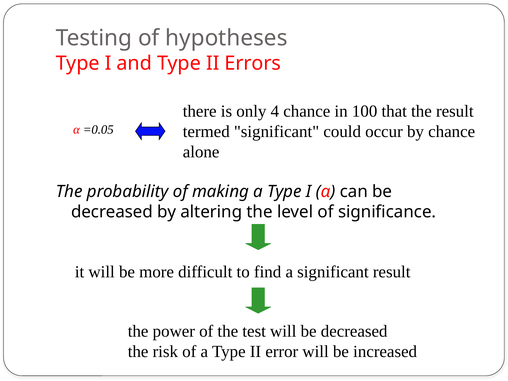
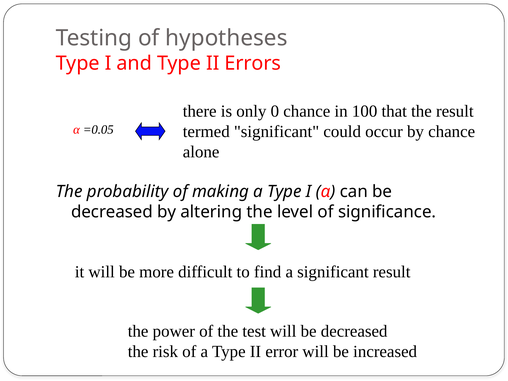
4: 4 -> 0 (275, 111)
